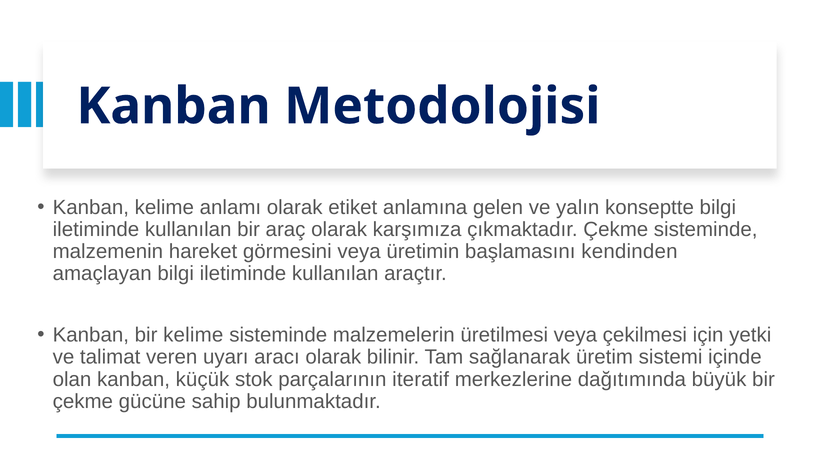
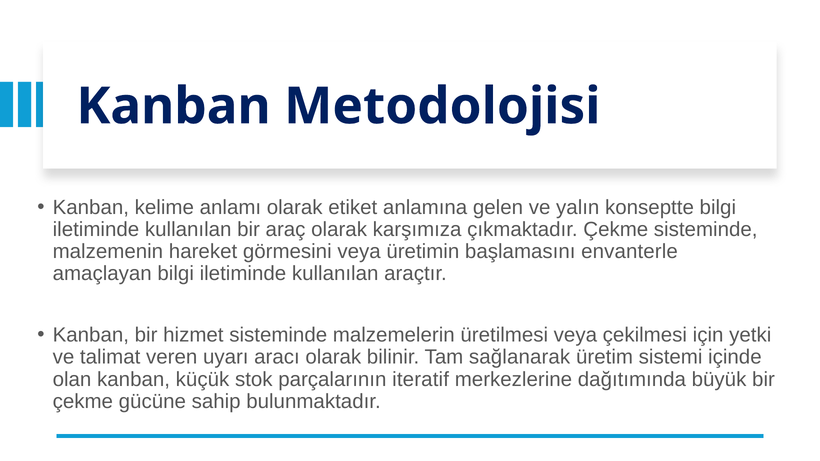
kendinden: kendinden -> envanterle (629, 252)
bir kelime: kelime -> hizmet (193, 335)
